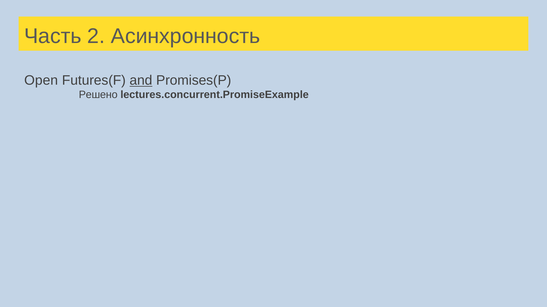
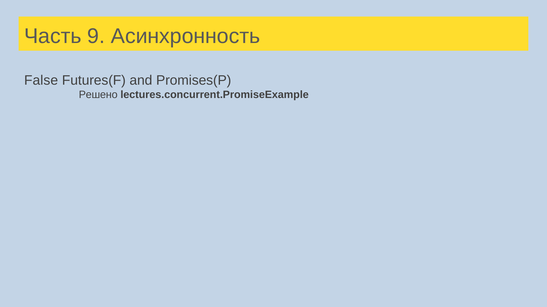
2: 2 -> 9 (96, 36)
Open: Open -> False (41, 81)
and underline: present -> none (141, 81)
